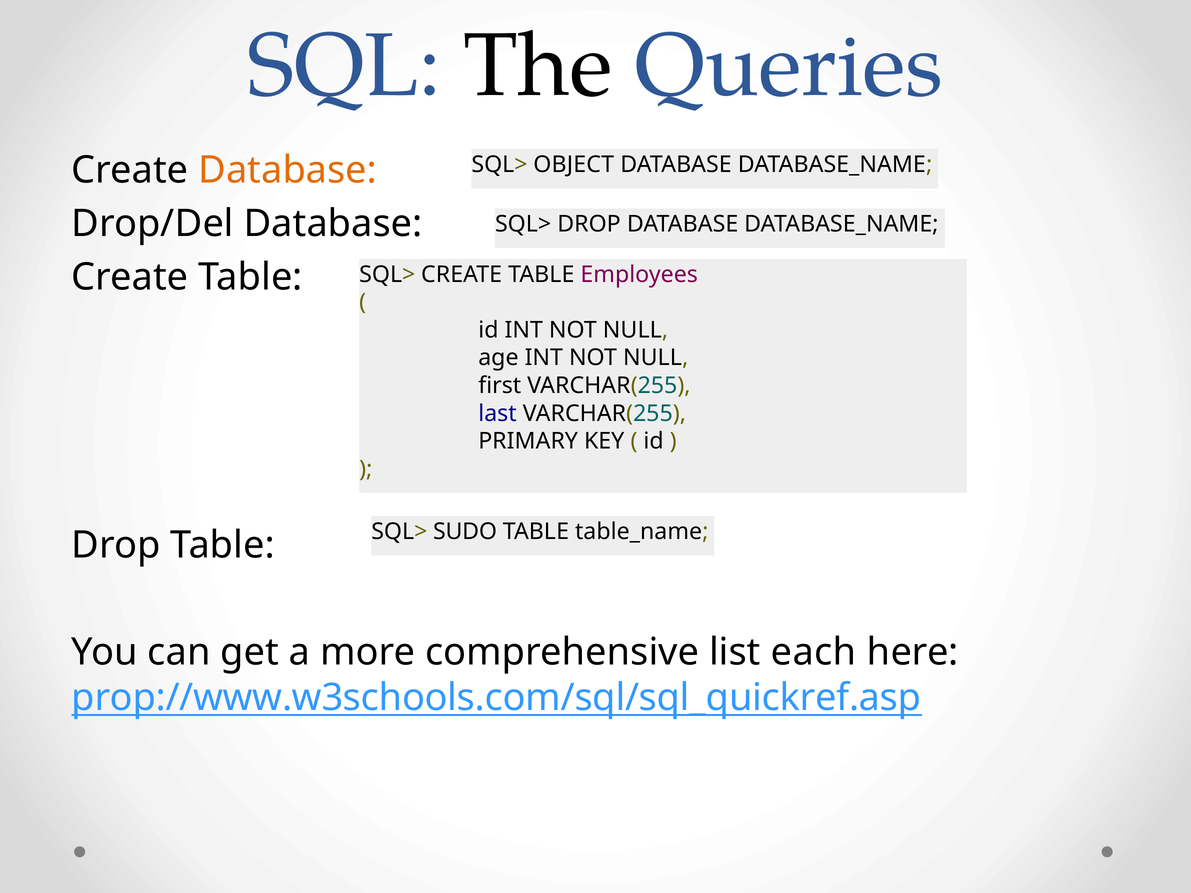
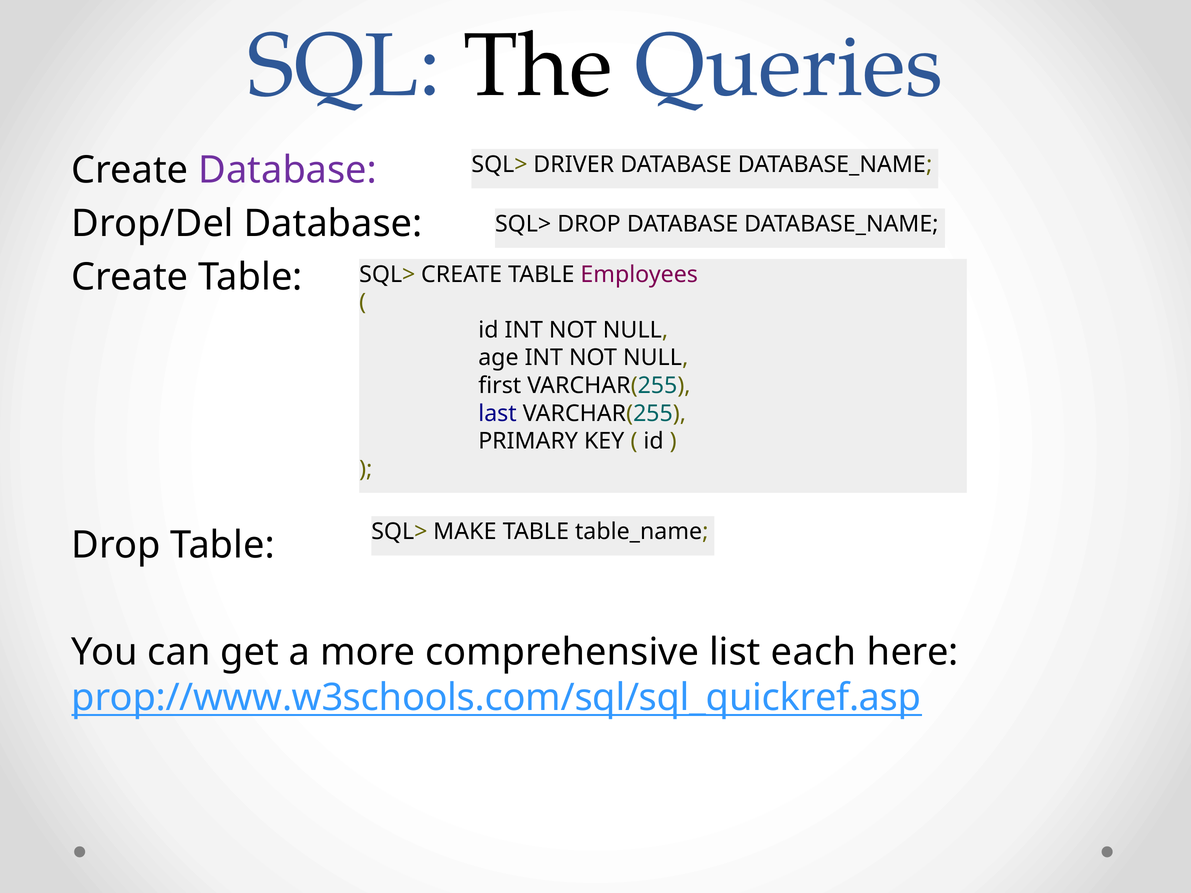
OBJECT: OBJECT -> DRIVER (574, 164)
Database colour: orange -> purple (288, 170)
SUDO: SUDO -> MAKE (465, 532)
